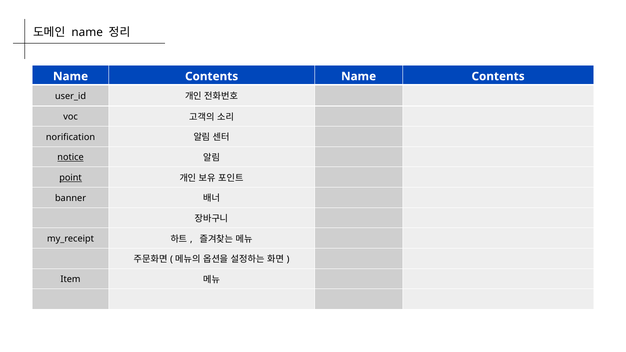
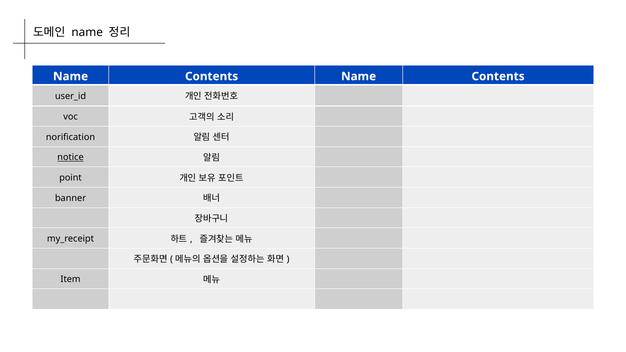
point underline: present -> none (71, 178)
